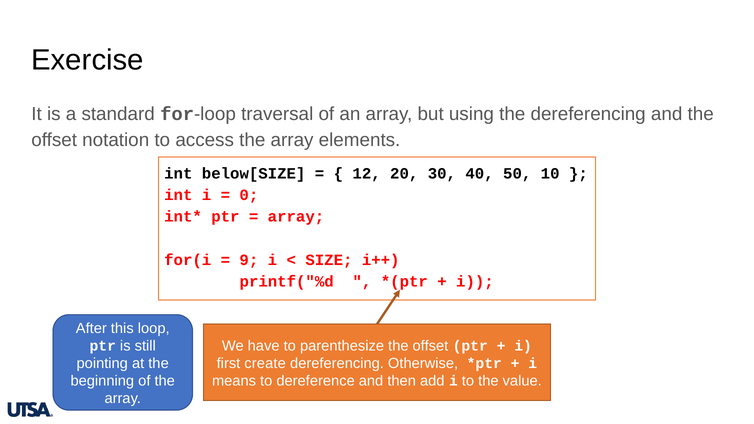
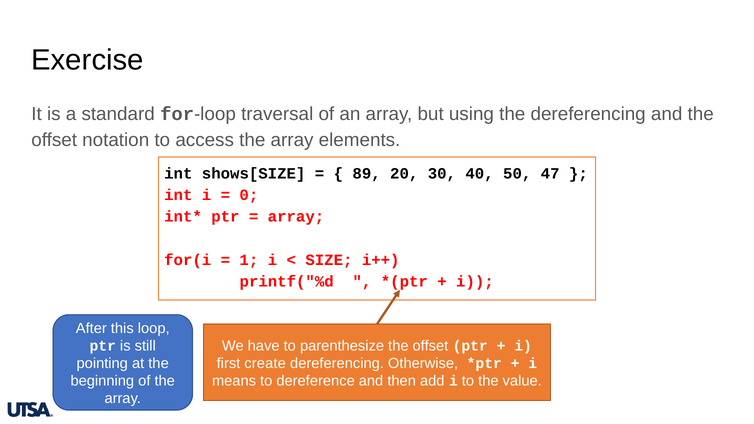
below[SIZE: below[SIZE -> shows[SIZE (254, 173)
12: 12 -> 89 (367, 173)
10: 10 -> 47 (550, 173)
9: 9 -> 1 (249, 260)
